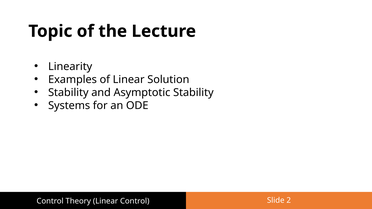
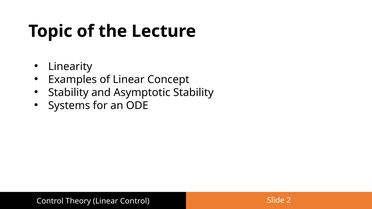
Solution: Solution -> Concept (168, 80)
